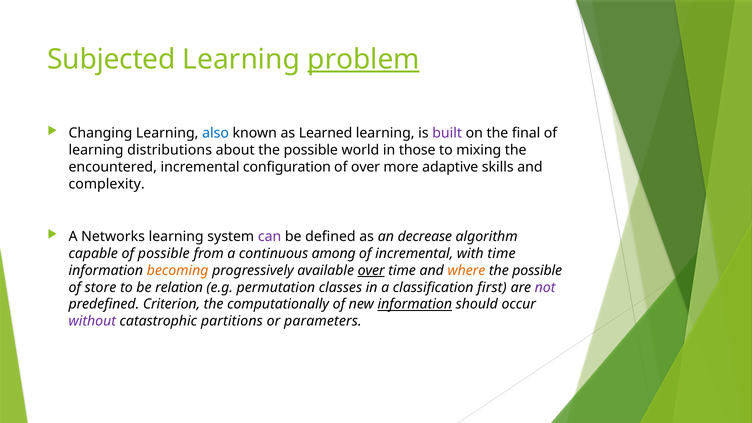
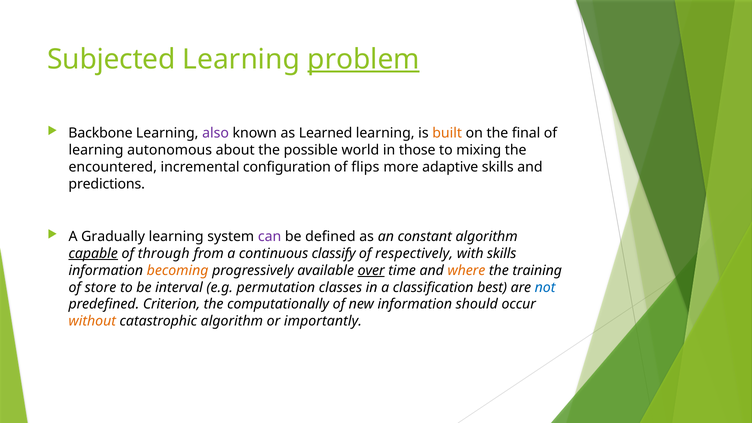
Changing: Changing -> Backbone (100, 133)
also colour: blue -> purple (216, 133)
built colour: purple -> orange (447, 133)
distributions: distributions -> autonomous (170, 150)
of over: over -> flips (365, 167)
complexity: complexity -> predictions (107, 184)
Networks: Networks -> Gradually (113, 237)
decrease: decrease -> constant (425, 237)
capable underline: none -> present (93, 254)
of possible: possible -> through (164, 254)
among: among -> classify (334, 254)
of incremental: incremental -> respectively (414, 254)
with time: time -> skills (502, 254)
possible: possible -> training (537, 270)
relation: relation -> interval (179, 287)
first: first -> best (492, 287)
not colour: purple -> blue (545, 287)
information underline: present -> none (415, 304)
without colour: purple -> orange (92, 321)
catastrophic partitions: partitions -> algorithm (232, 321)
parameters: parameters -> importantly (323, 321)
